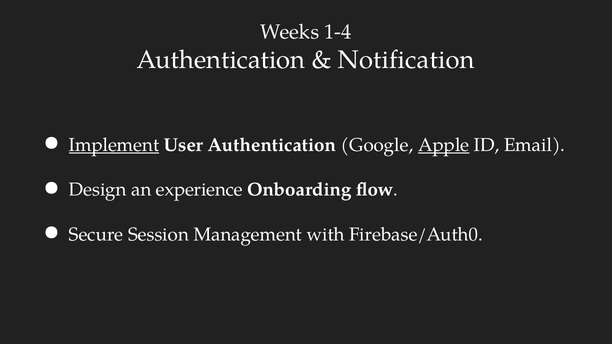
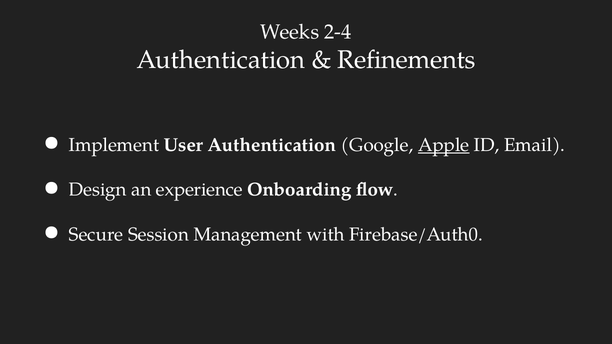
1-4: 1-4 -> 2-4 (338, 32)
Notification: Notification -> Refinements (406, 60)
Implement underline: present -> none (114, 145)
